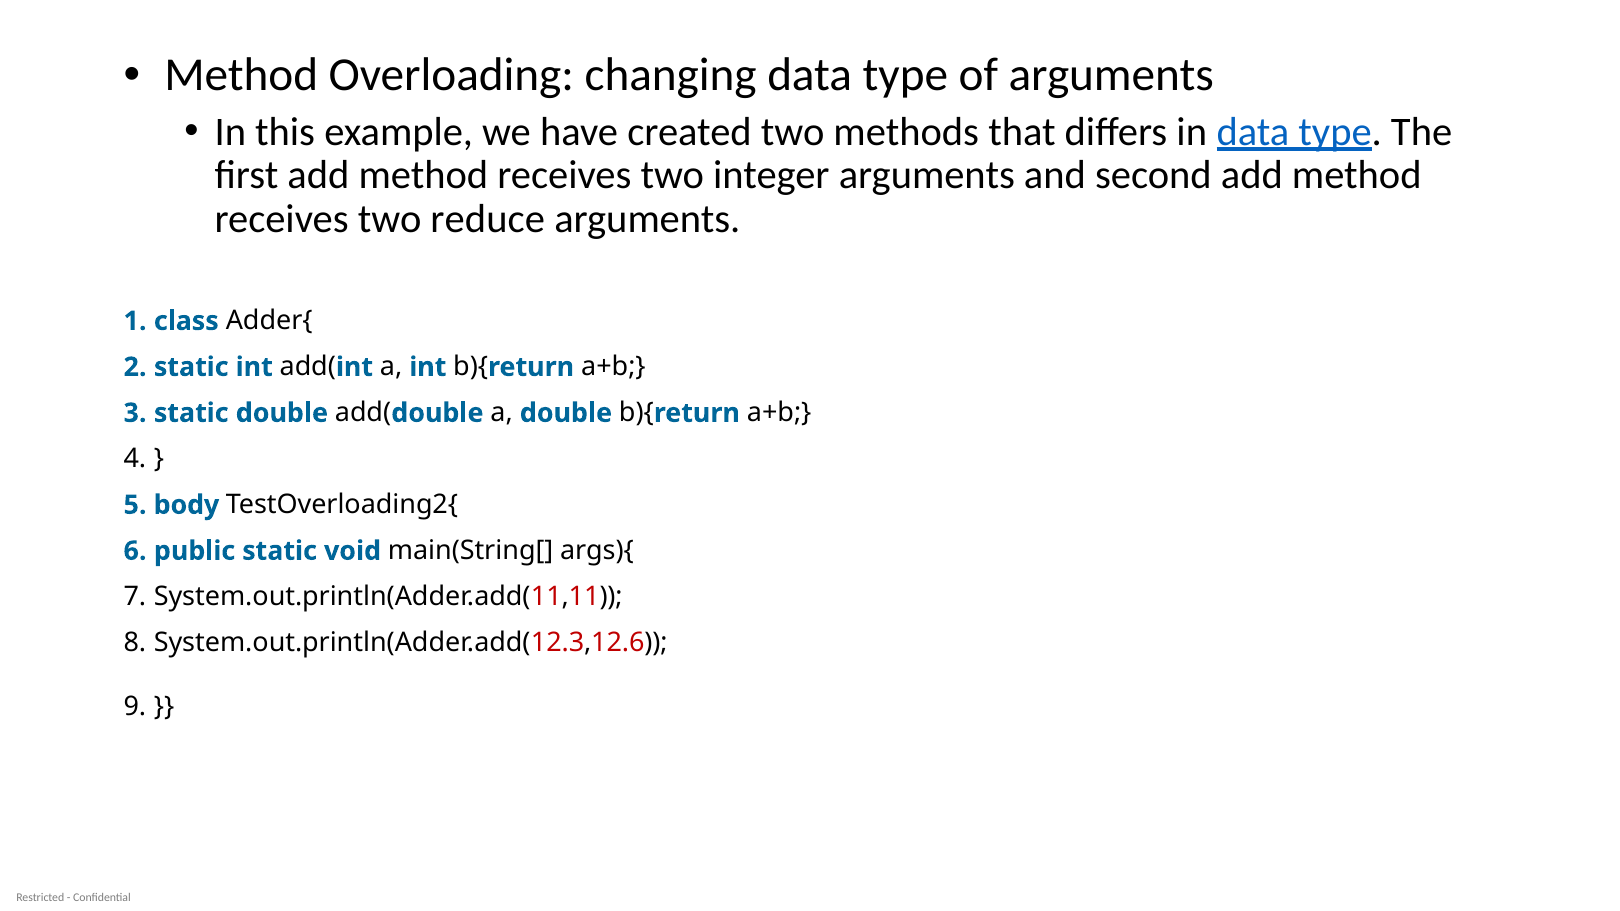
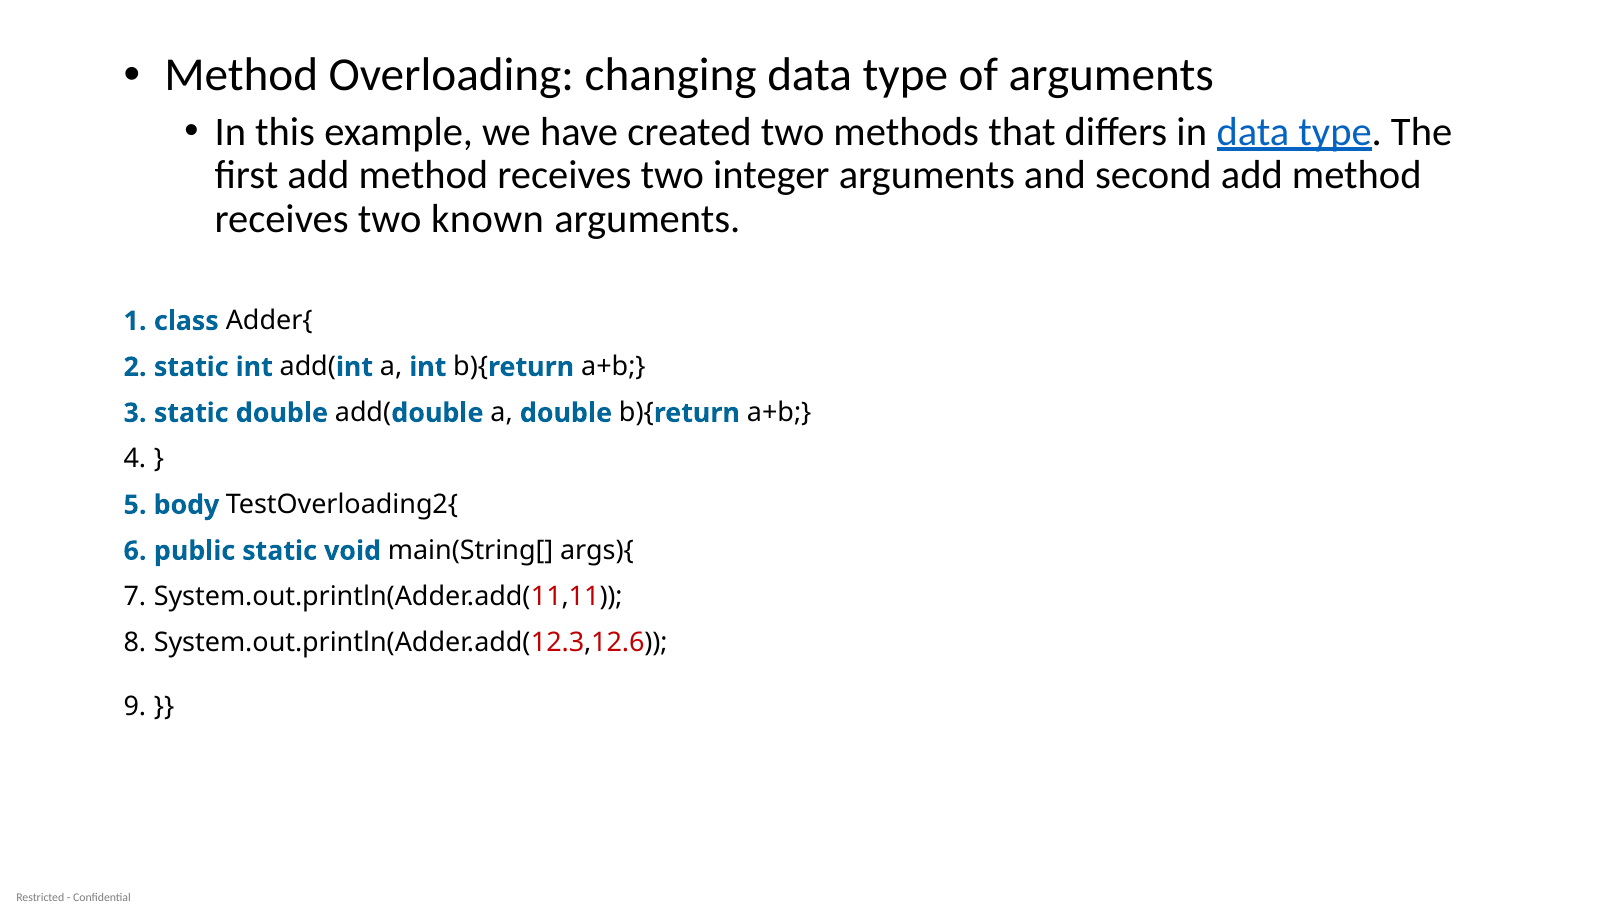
reduce: reduce -> known (488, 219)
